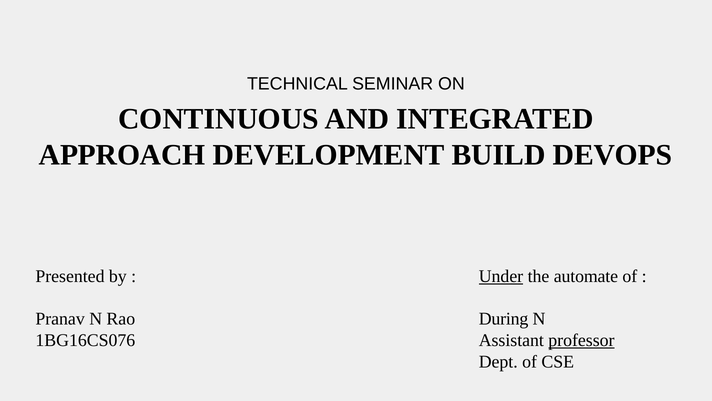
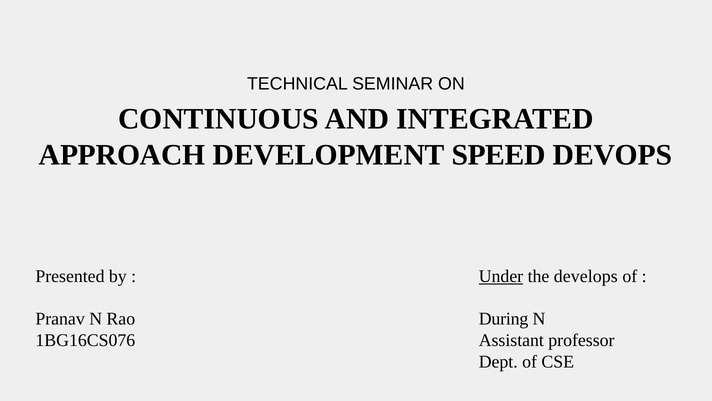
BUILD: BUILD -> SPEED (499, 155)
automate: automate -> develops (586, 276)
professor underline: present -> none (581, 340)
